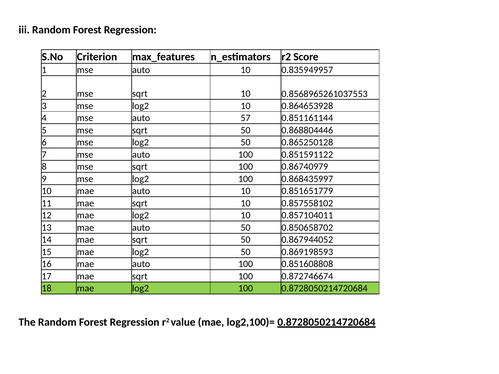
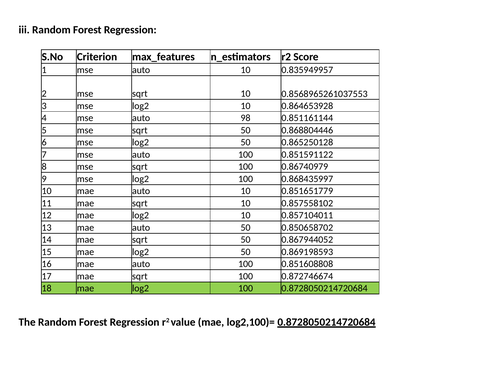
57: 57 -> 98 (246, 118)
